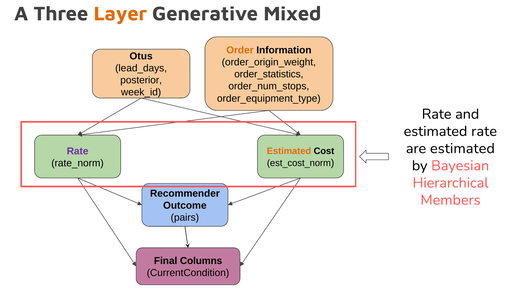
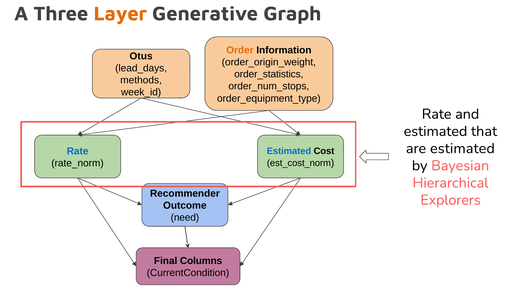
Mixed: Mixed -> Graph (292, 14)
posterior: posterior -> methods (141, 80)
estimated rate: rate -> that (484, 131)
Rate colour: purple -> blue (78, 151)
Estimated colour: orange -> blue (289, 151)
Members: Members -> Explorers (451, 200)
pairs: pairs -> need (185, 217)
